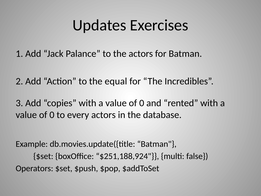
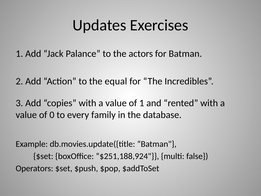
0: 0 -> 1 (142, 103)
every actors: actors -> family (103, 115)
